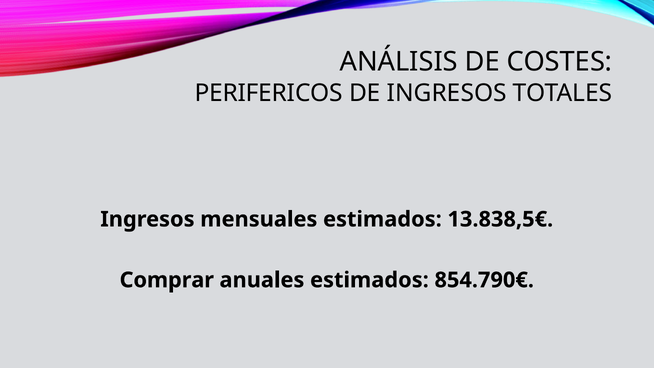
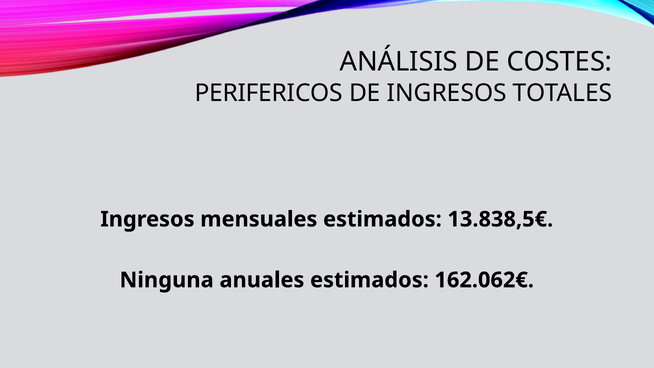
Comprar: Comprar -> Ninguna (167, 280)
854.790€: 854.790€ -> 162.062€ (484, 280)
